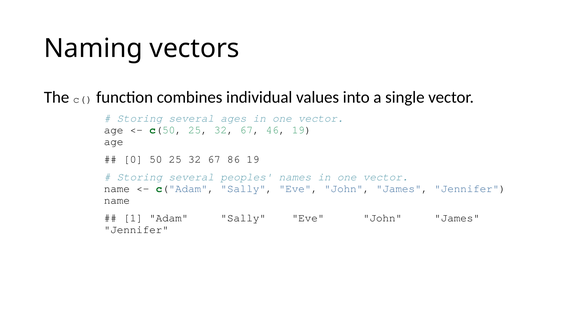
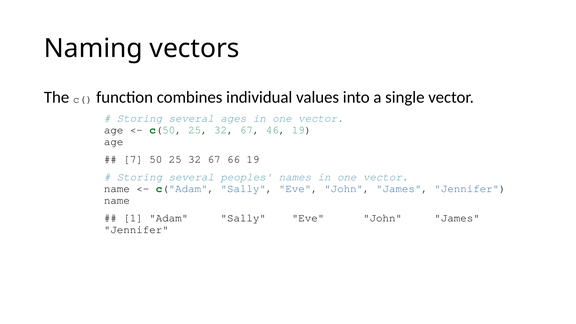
0: 0 -> 7 (133, 159)
86: 86 -> 66 (234, 159)
